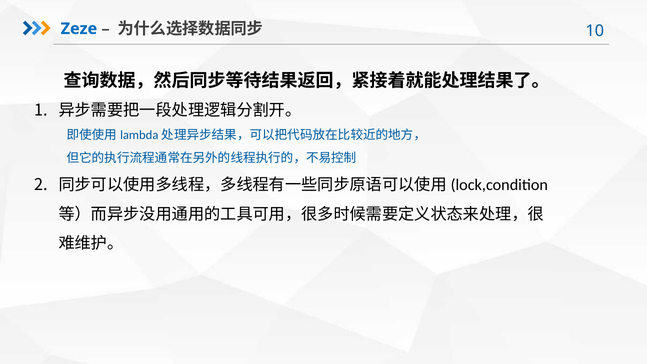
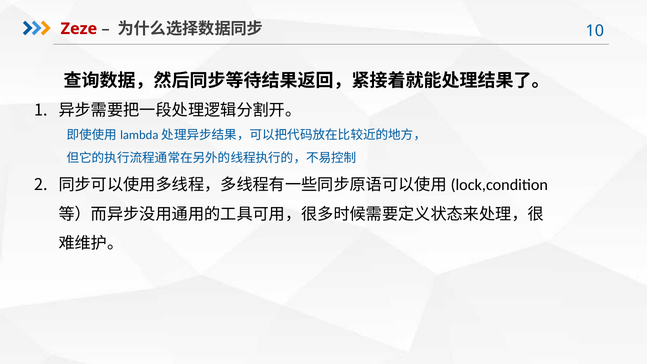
Zeze colour: blue -> red (79, 29)
